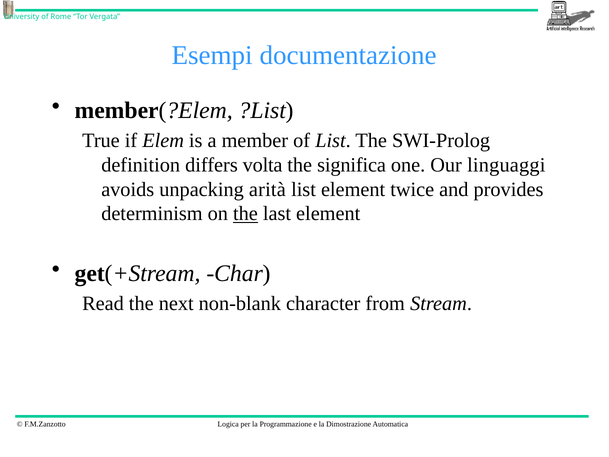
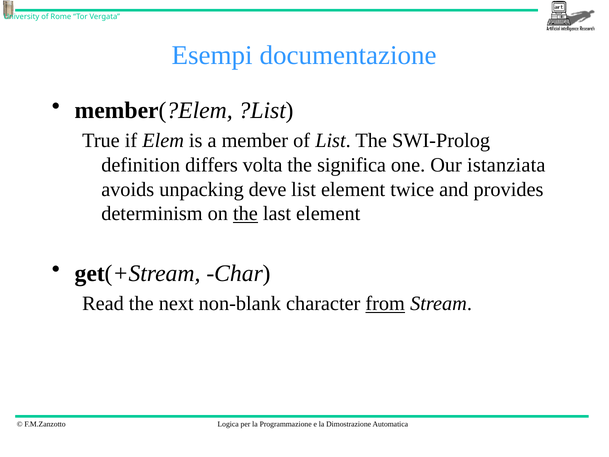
linguaggi: linguaggi -> istanziata (506, 165)
arità: arità -> deve (268, 189)
from underline: none -> present (385, 304)
